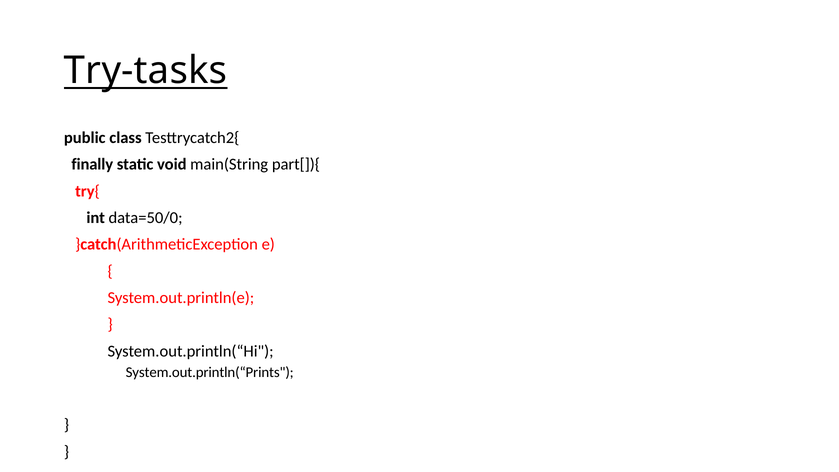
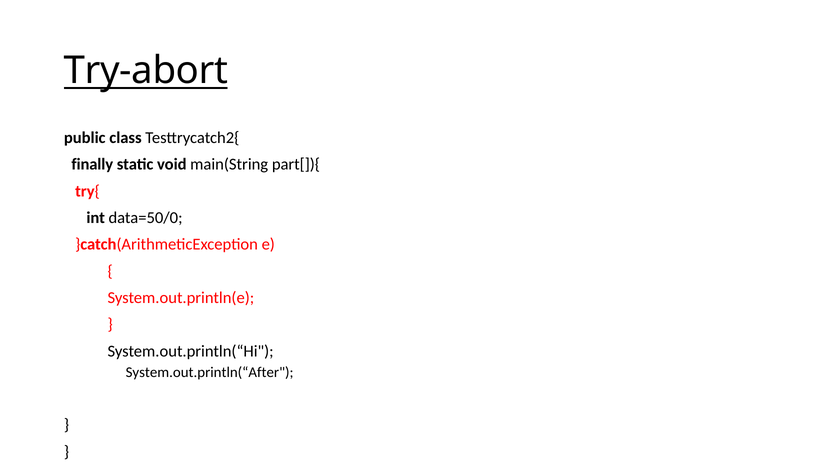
Try-tasks: Try-tasks -> Try-abort (146, 70)
System.out.println(“Prints: System.out.println(“Prints -> System.out.println(“After (210, 372)
